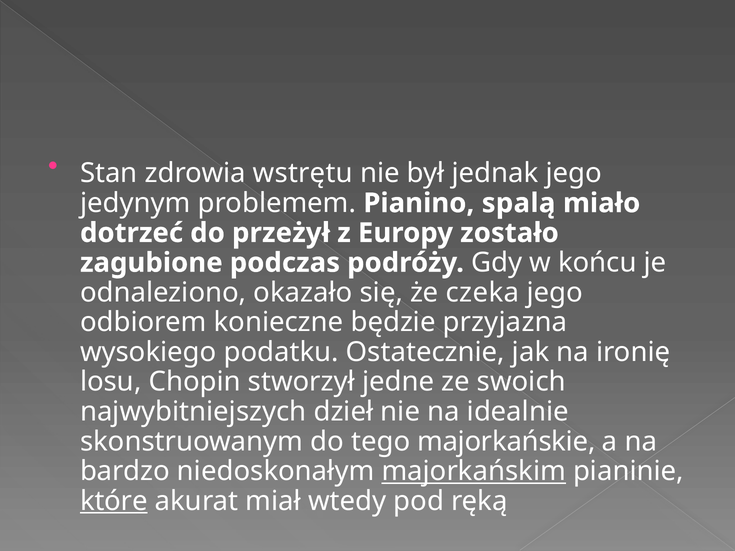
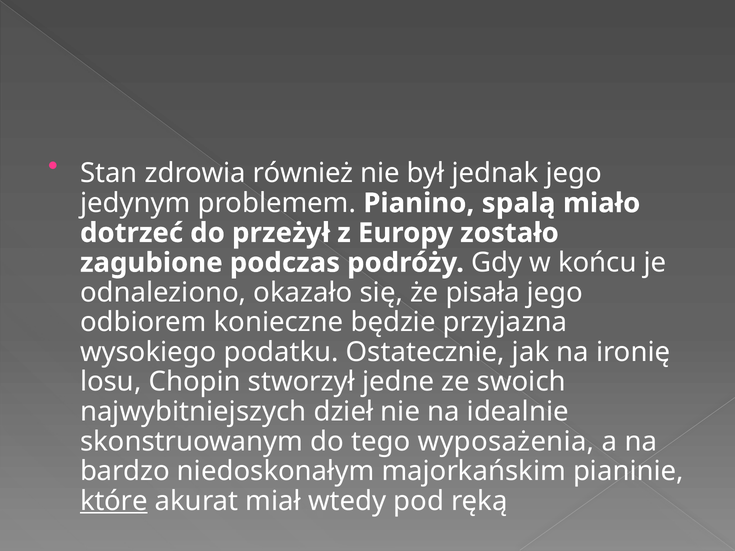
wstrętu: wstrętu -> również (303, 173)
czeka: czeka -> pisała (483, 293)
majorkańskie: majorkańskie -> wyposażenia (506, 442)
majorkańskim underline: present -> none (474, 471)
